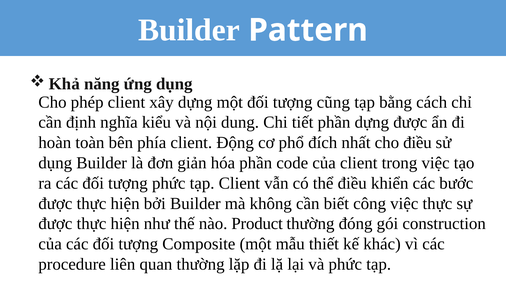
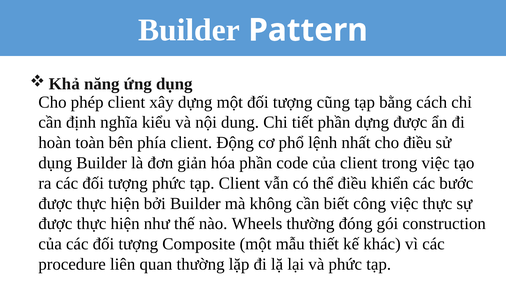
đích: đích -> lệnh (323, 142)
Product: Product -> Wheels (257, 223)
